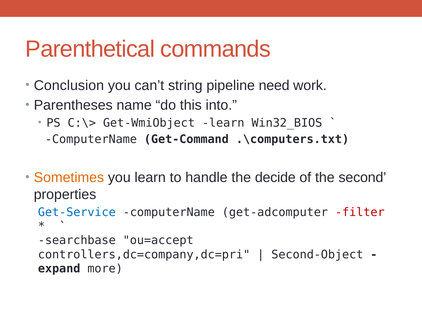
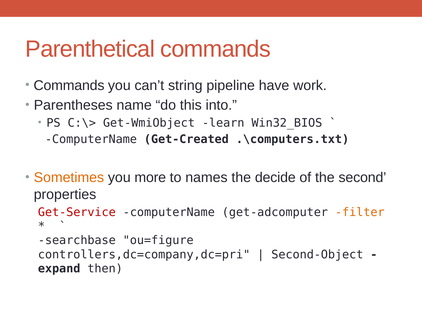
Conclusion: Conclusion -> Commands (69, 85)
need: need -> have (274, 85)
Get-Command: Get-Command -> Get-Created (186, 139)
you learn: learn -> more (150, 177)
handle: handle -> names (206, 177)
Get-Service colour: blue -> red (77, 212)
filter colour: red -> orange (360, 212)
ou=accept: ou=accept -> ou=figure (158, 240)
more: more -> then (105, 268)
